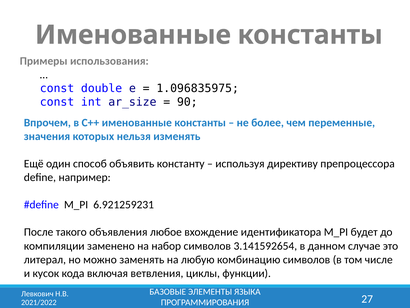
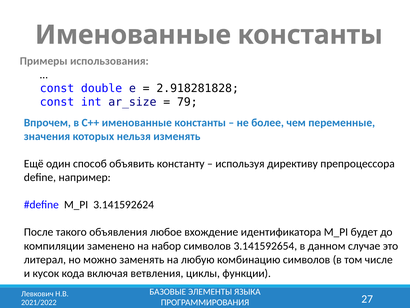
1.096835975: 1.096835975 -> 2.918281828 (198, 88)
90: 90 -> 79 (187, 102)
6.921259231: 6.921259231 -> 3.141592624 (124, 204)
